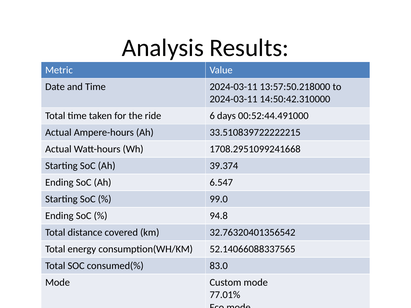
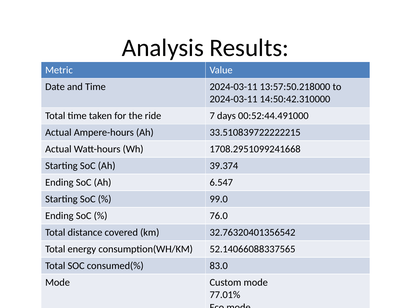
6: 6 -> 7 (212, 116)
94.8: 94.8 -> 76.0 (219, 216)
